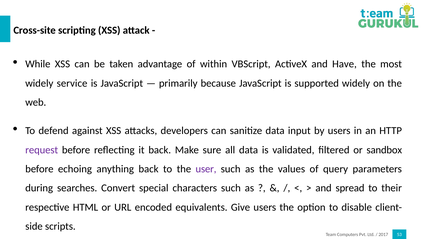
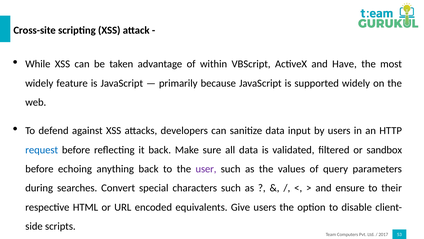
service: service -> feature (72, 83)
request colour: purple -> blue (42, 150)
spread: spread -> ensure (350, 188)
